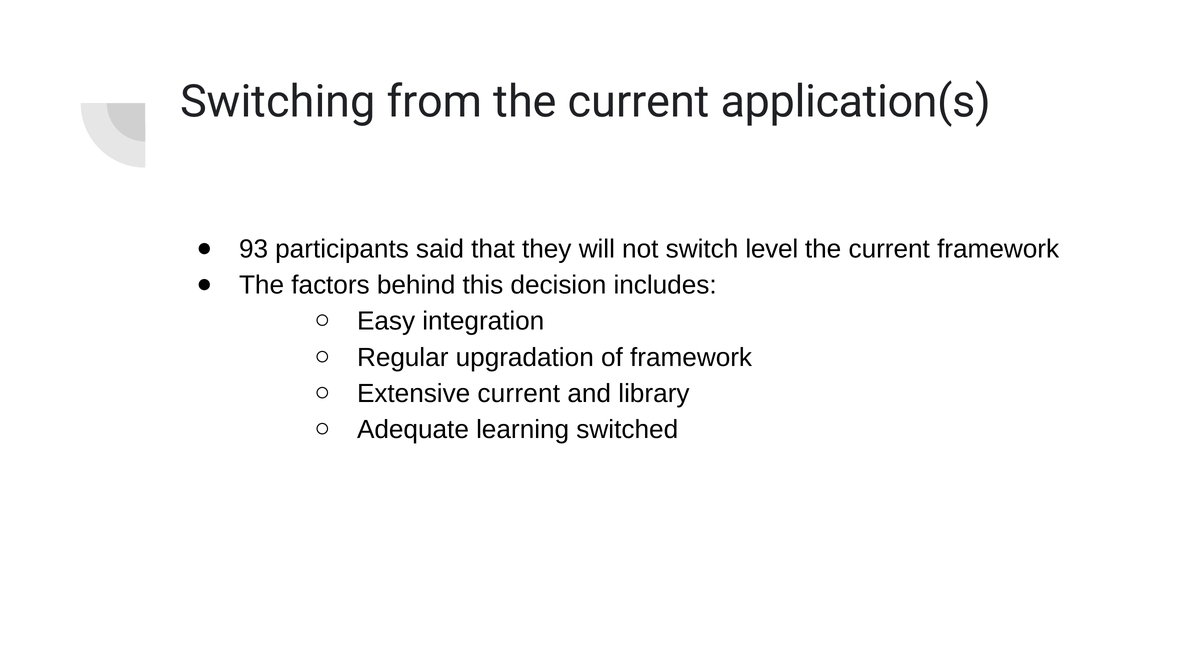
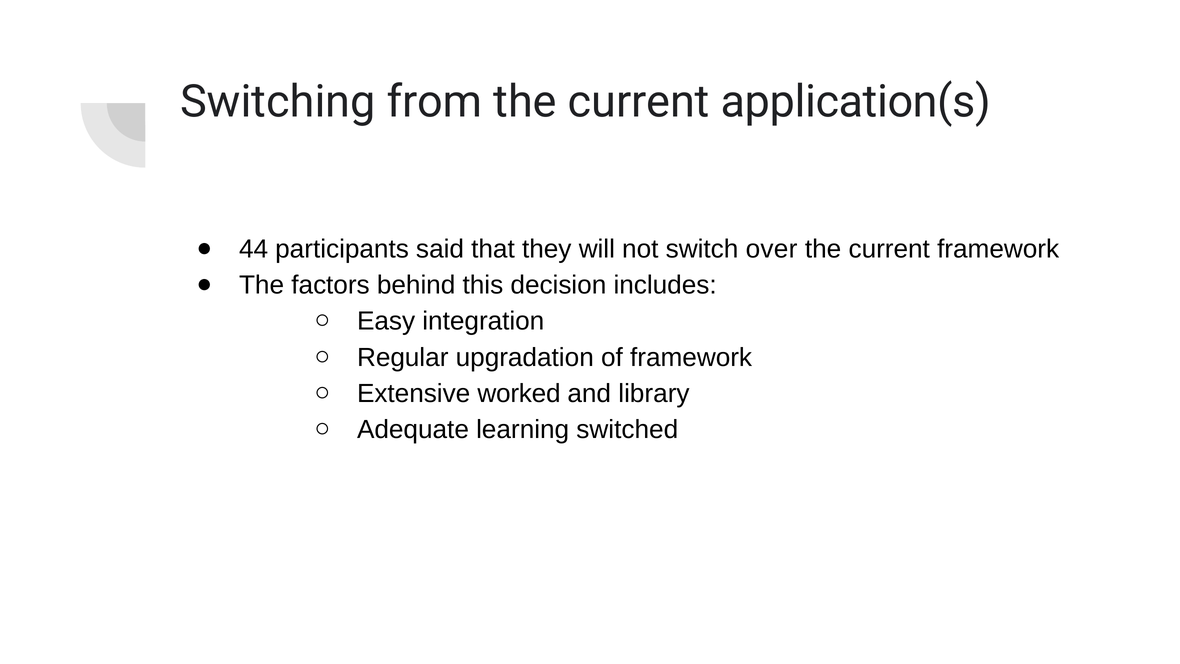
93: 93 -> 44 (254, 249)
level: level -> over (772, 249)
Extensive current: current -> worked (519, 393)
